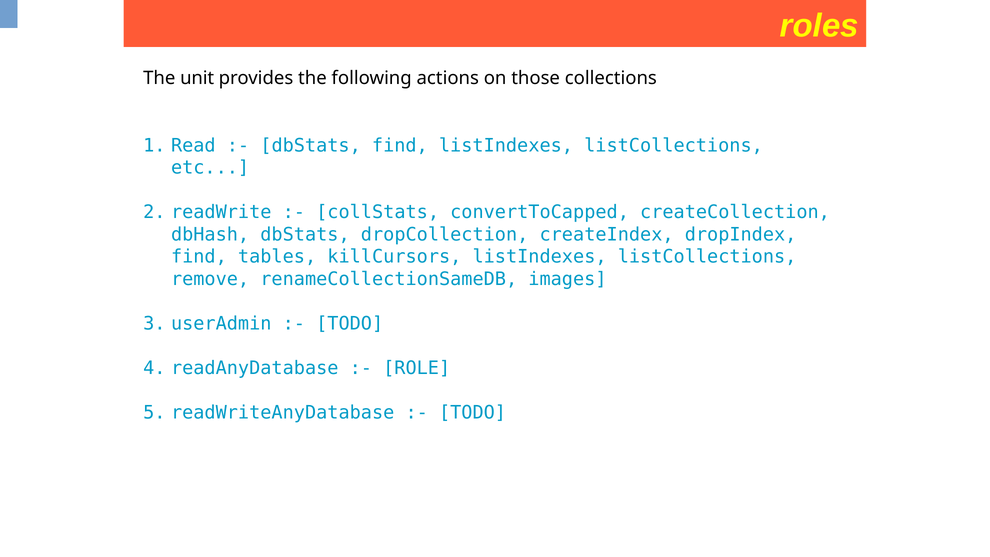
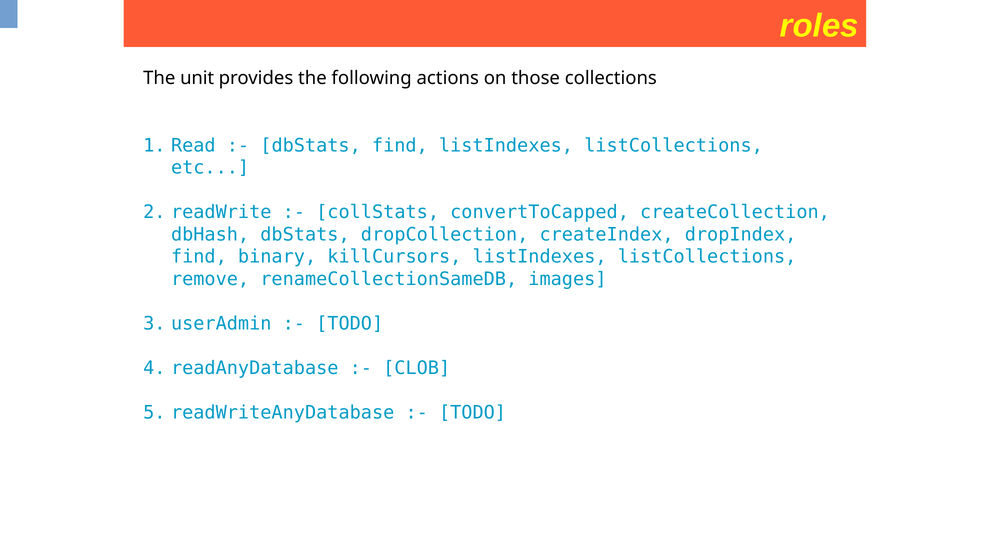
tables: tables -> binary (277, 257)
ROLE: ROLE -> CLOB (417, 368)
